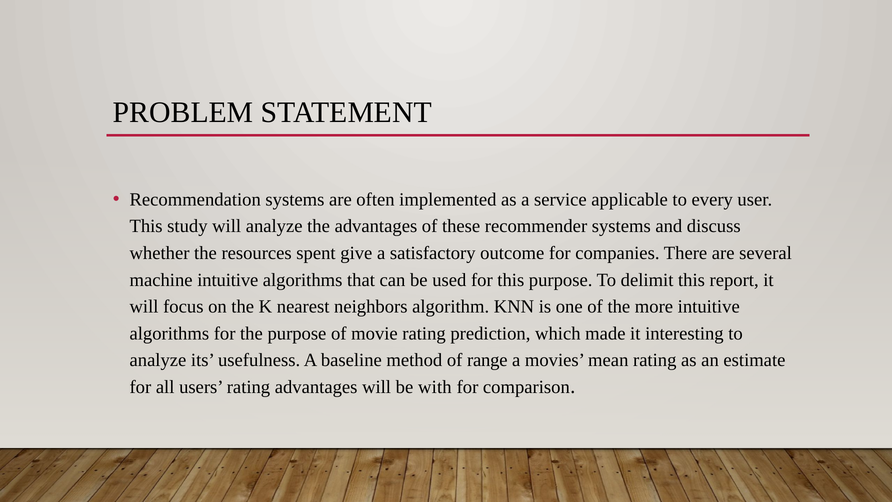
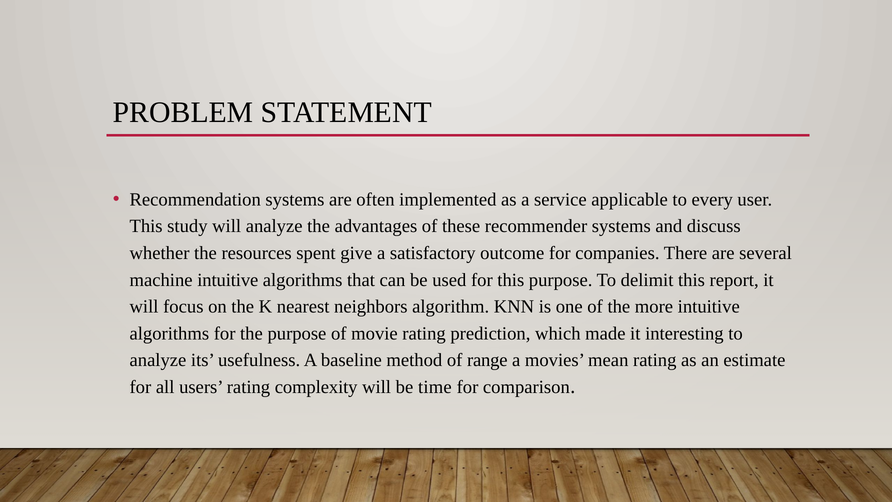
rating advantages: advantages -> complexity (316, 387)
with: with -> time (435, 387)
